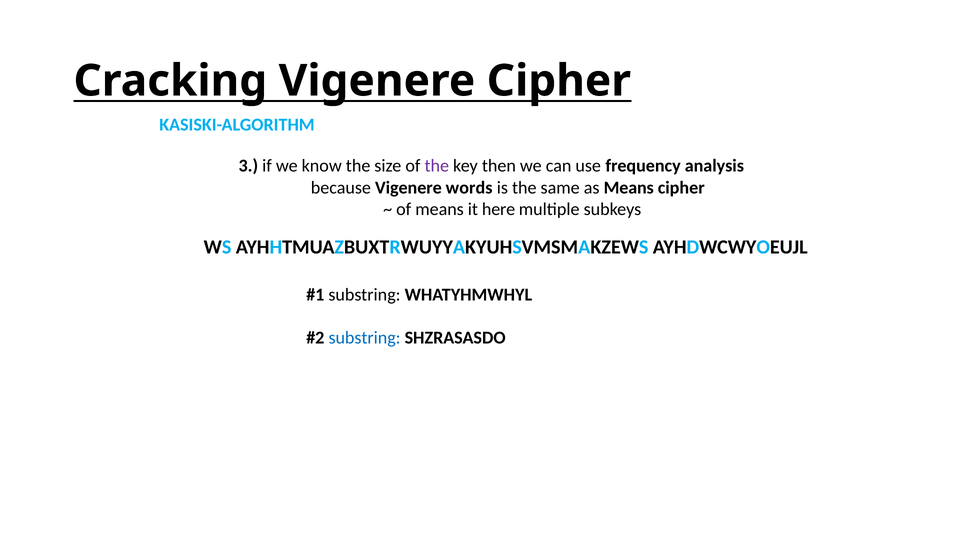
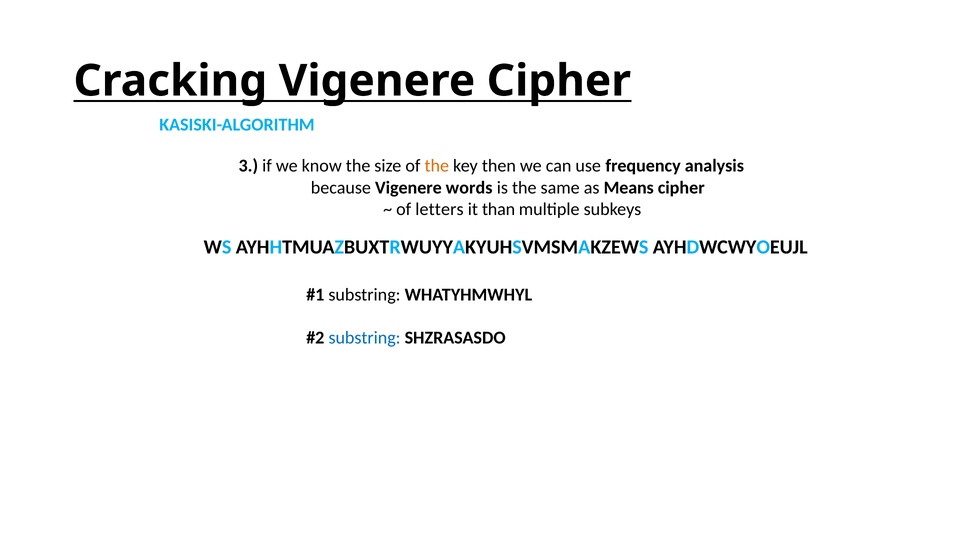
the colour: purple -> orange (437, 166)
of means: means -> letters (439, 209)
here: here -> than (499, 209)
